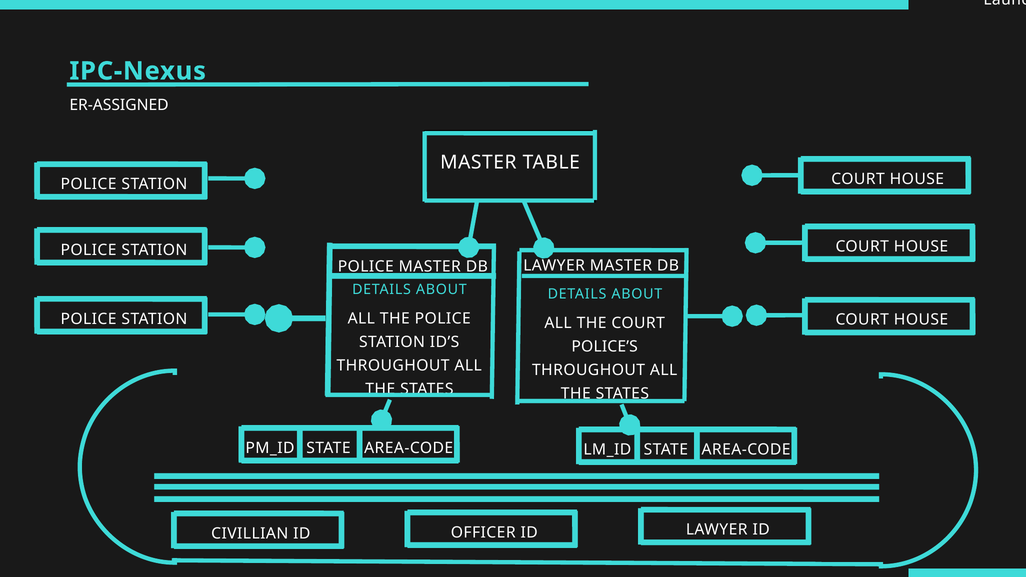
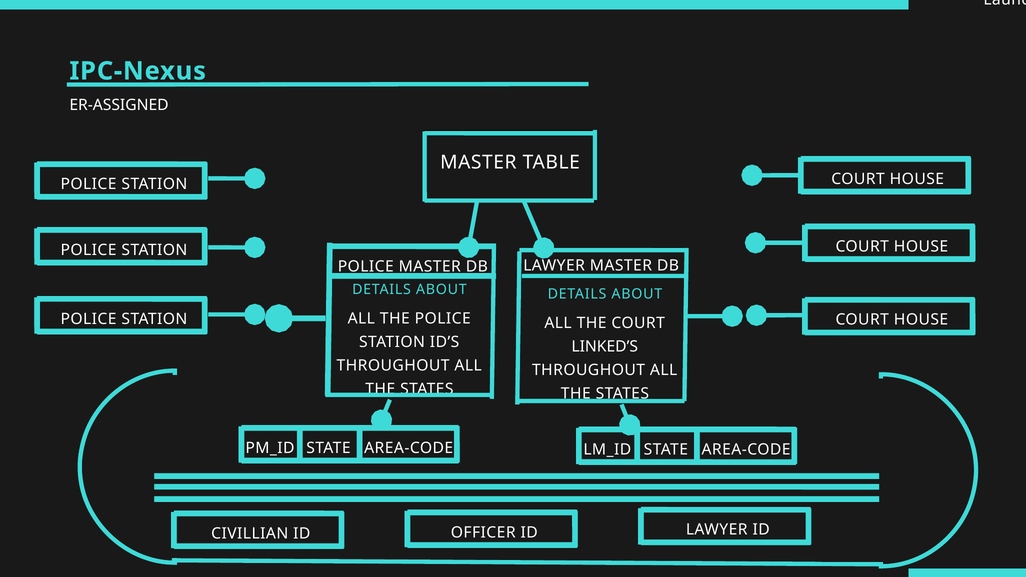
POLICE’S: POLICE’S -> LINKED’S (605, 347)
